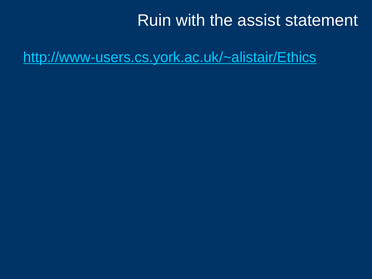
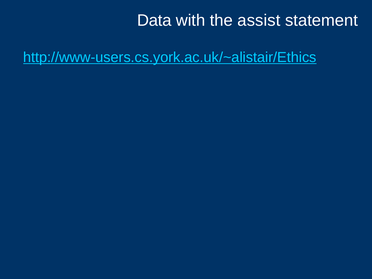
Ruin: Ruin -> Data (154, 21)
